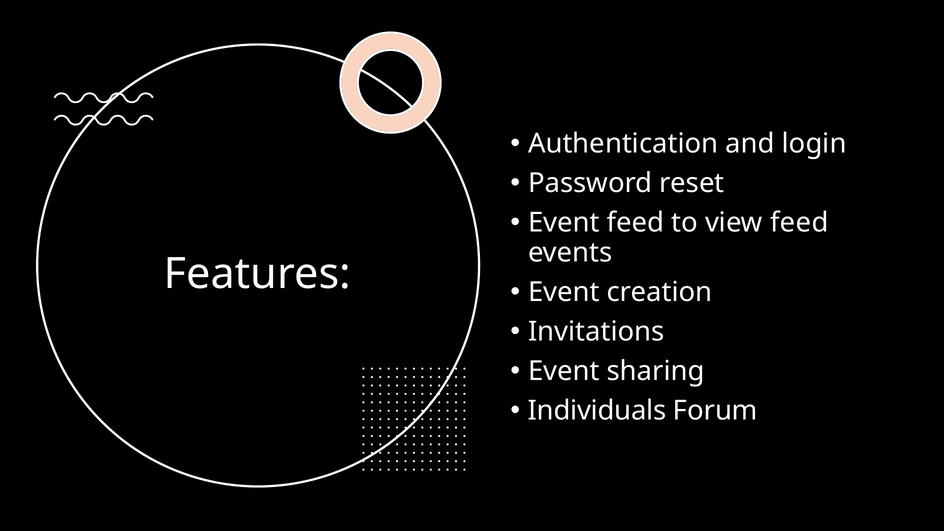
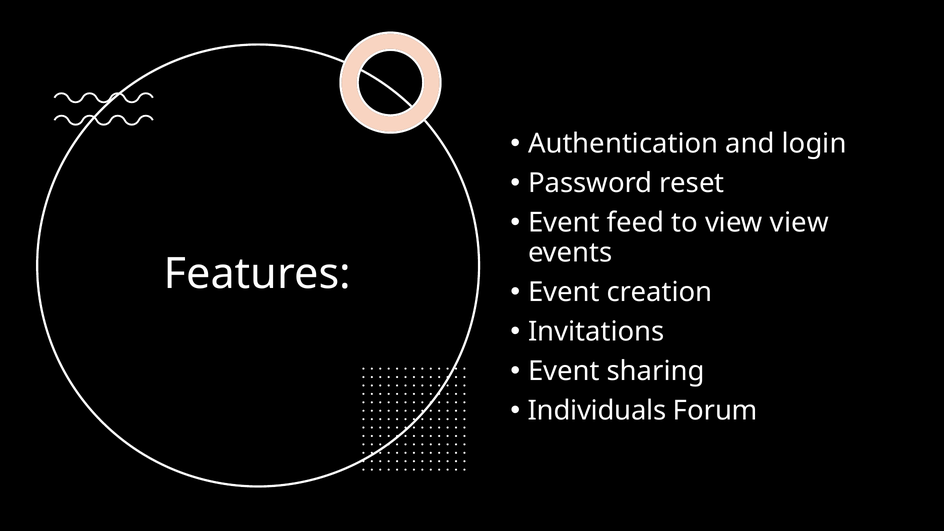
view feed: feed -> view (799, 223)
